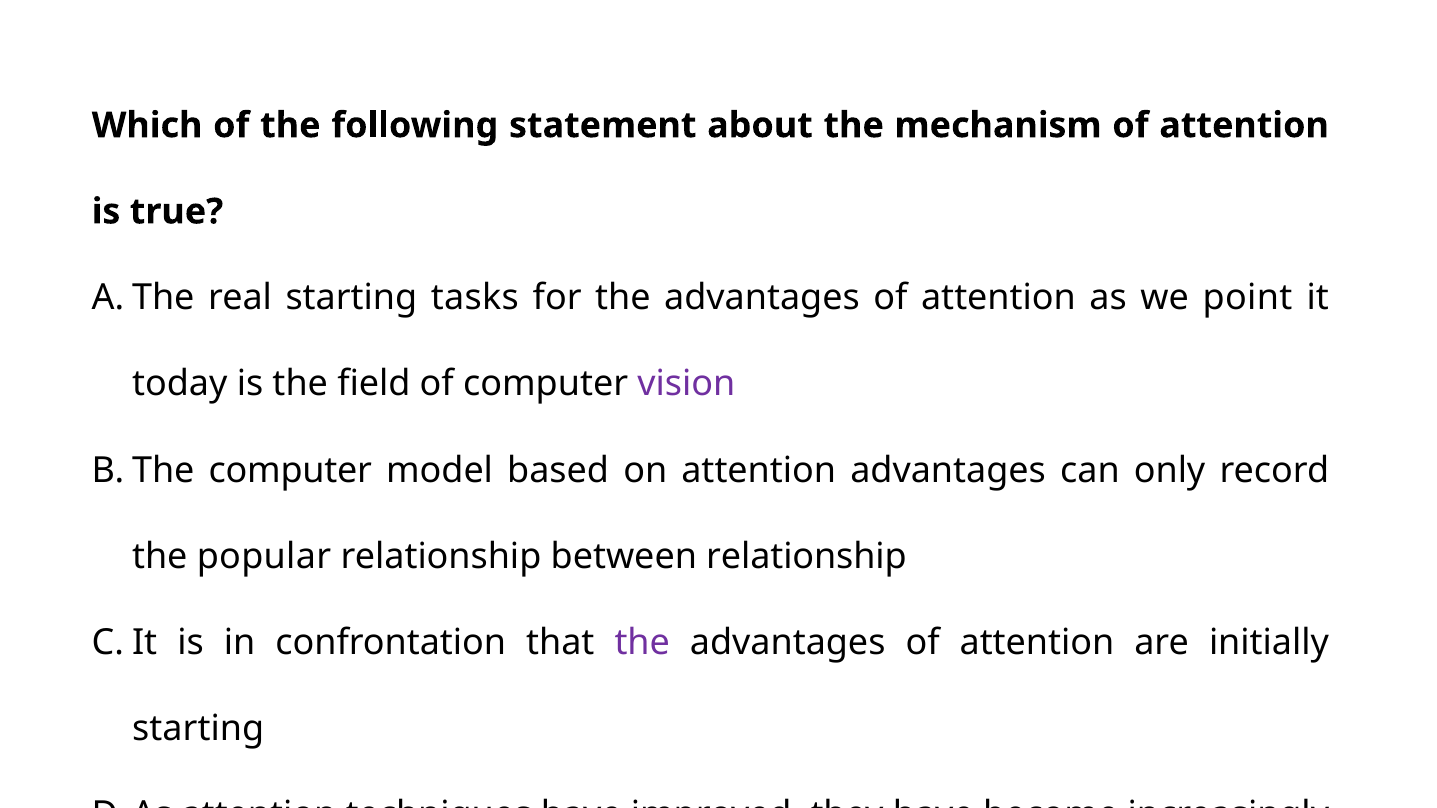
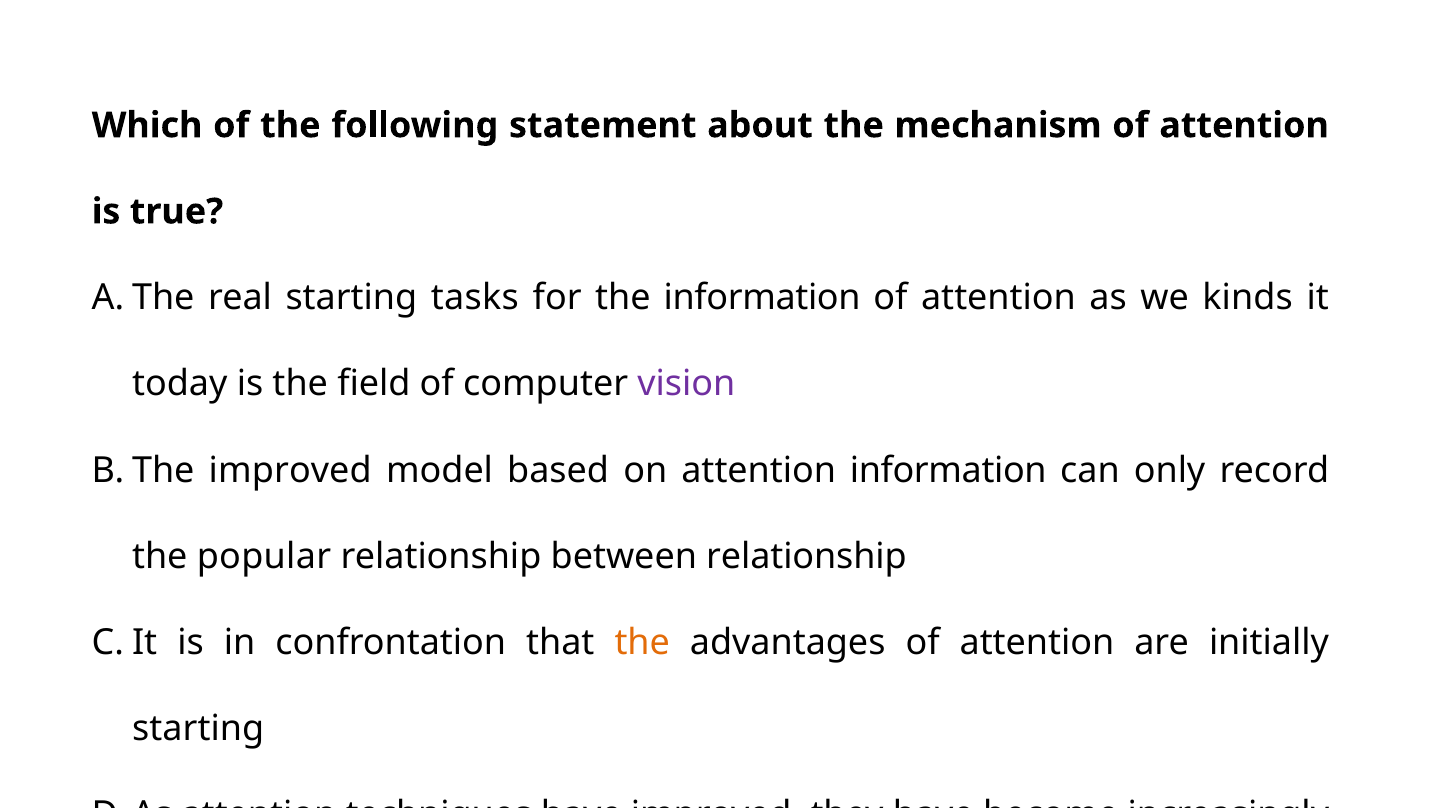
for the advantages: advantages -> information (762, 298)
we point: point -> kinds (1248, 298)
computer: computer -> improved (290, 470)
attention advantages: advantages -> information (948, 470)
the colour: purple -> orange (642, 643)
